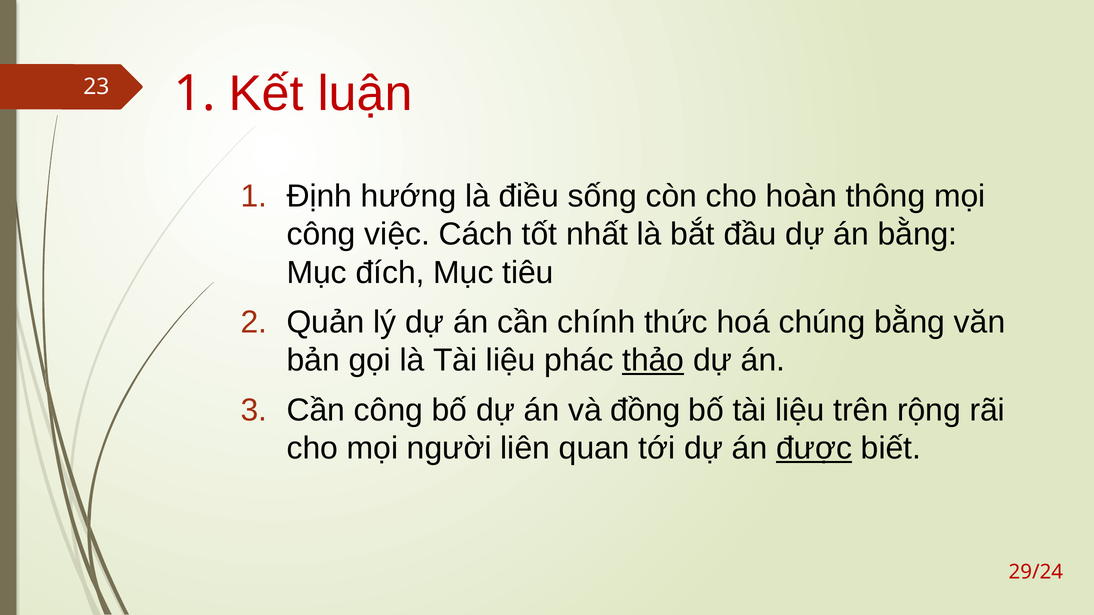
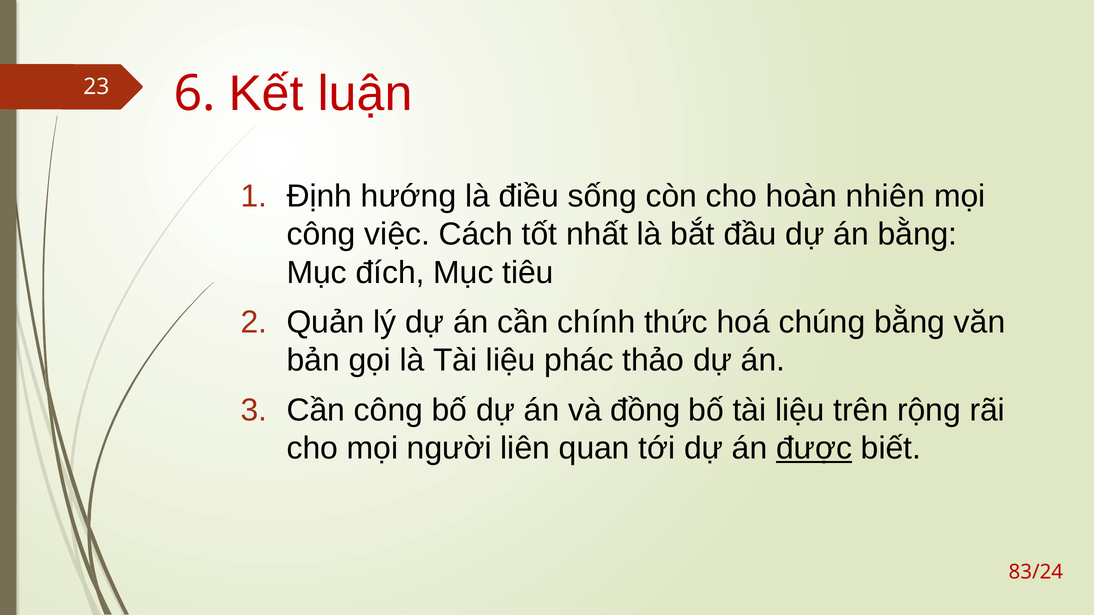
23 1: 1 -> 6 (195, 94)
thông: thông -> nhiên (885, 196)
thảo underline: present -> none (653, 361)
29/24: 29/24 -> 83/24 (1036, 572)
